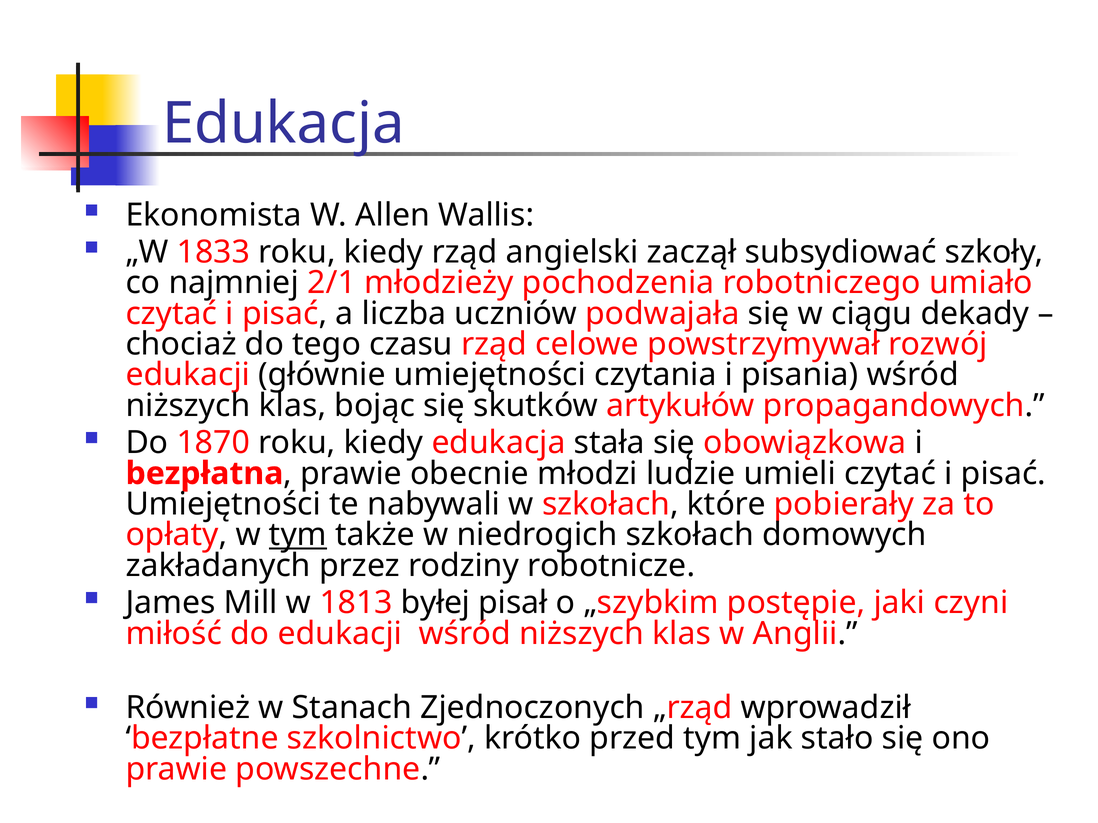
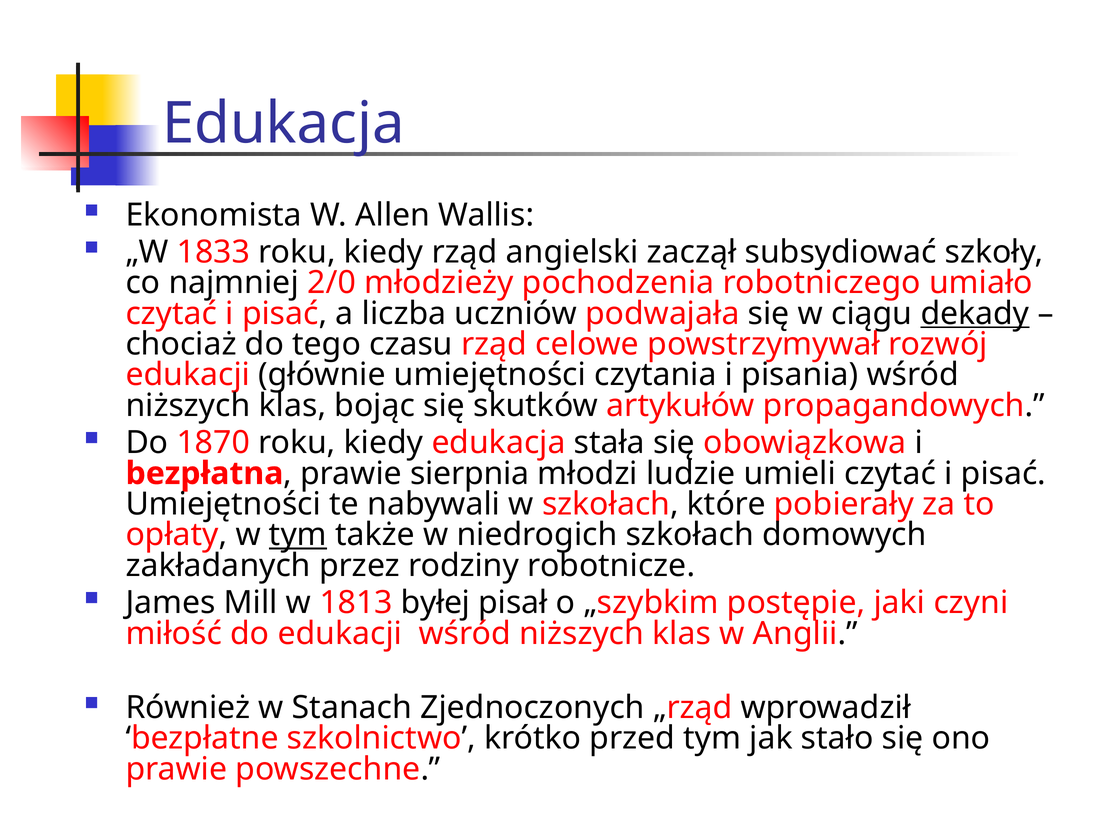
2/1: 2/1 -> 2/0 (332, 283)
dekady underline: none -> present (975, 314)
obecnie: obecnie -> sierpnia (470, 474)
